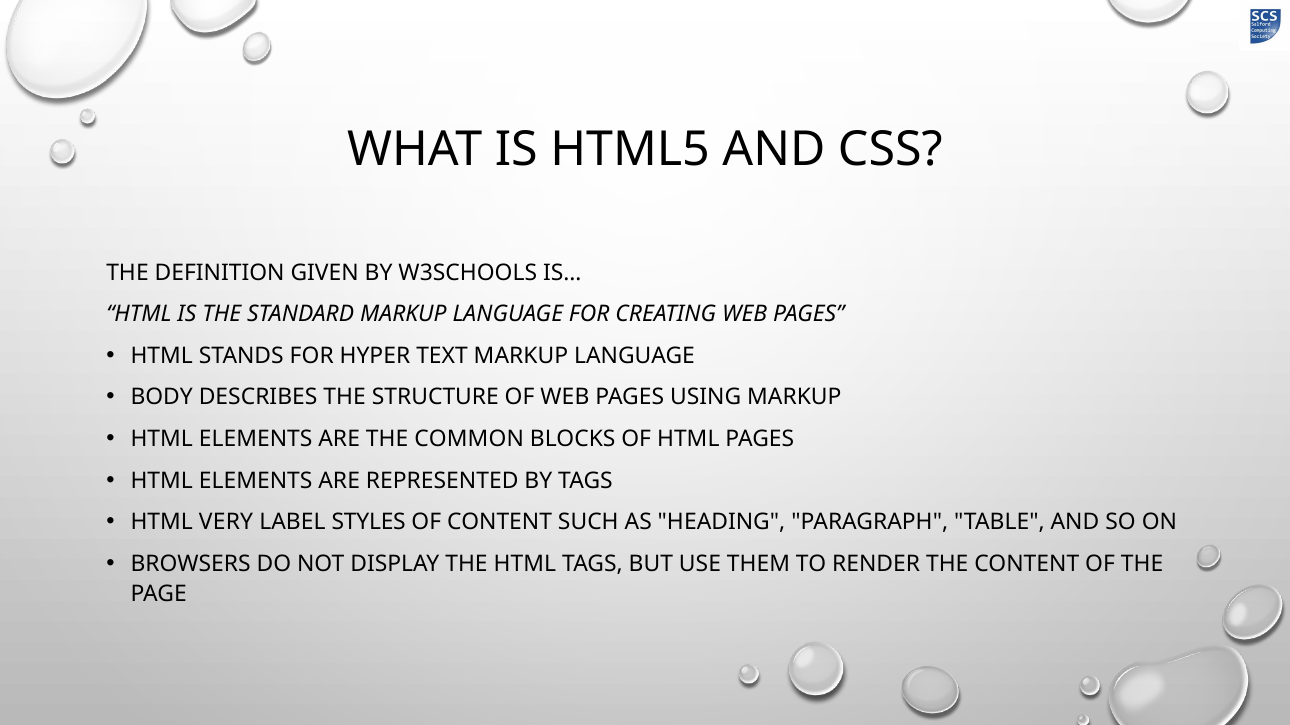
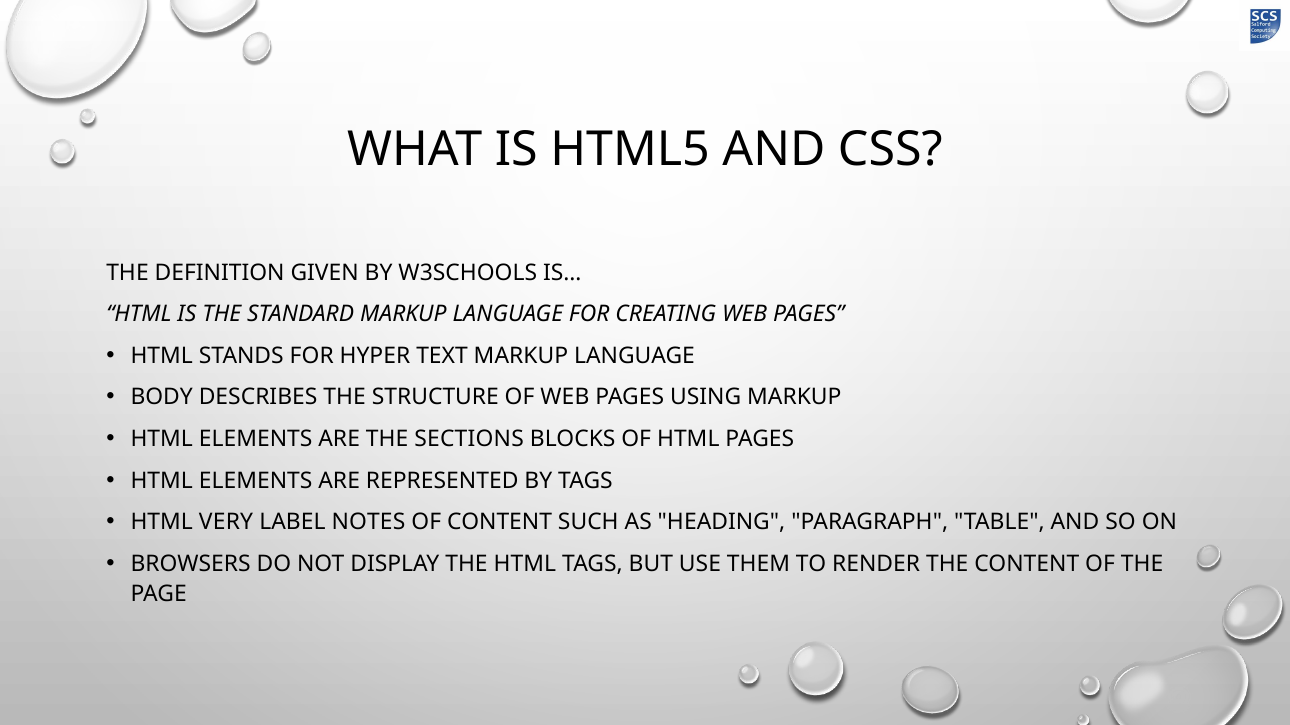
COMMON: COMMON -> SECTIONS (469, 439)
STYLES: STYLES -> NOTES (368, 523)
